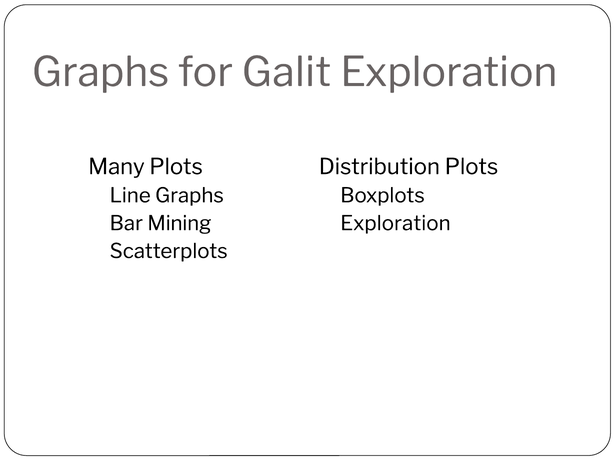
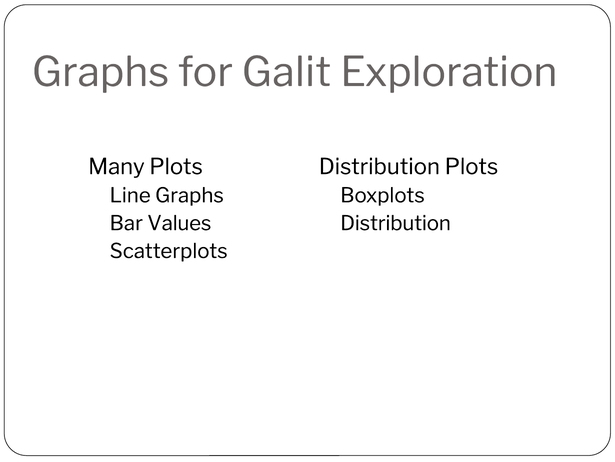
Mining: Mining -> Values (179, 223)
Exploration: Exploration -> Distribution (396, 223)
